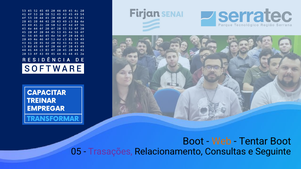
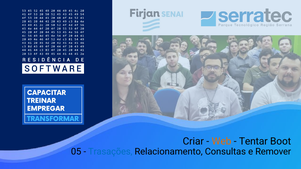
Boot: Boot -> Criar (193, 141)
Trasações colour: purple -> blue (110, 152)
Seguinte: Seguinte -> Remover (273, 152)
